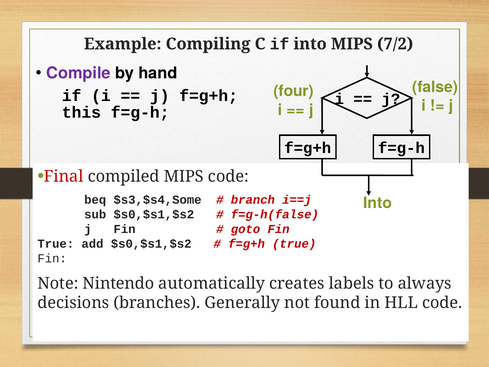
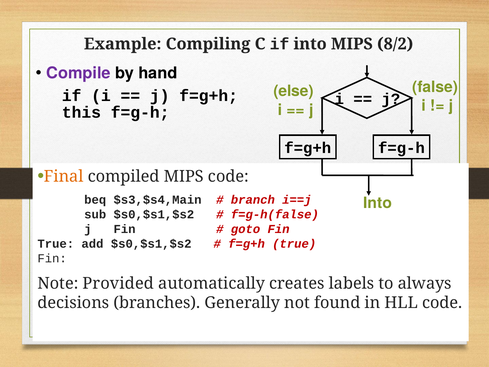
7/2: 7/2 -> 8/2 (395, 44)
four: four -> else (294, 91)
Final colour: red -> orange (64, 176)
$s3,$s4,Some: $s3,$s4,Some -> $s3,$s4,Main (158, 200)
Nintendo: Nintendo -> Provided (118, 283)
